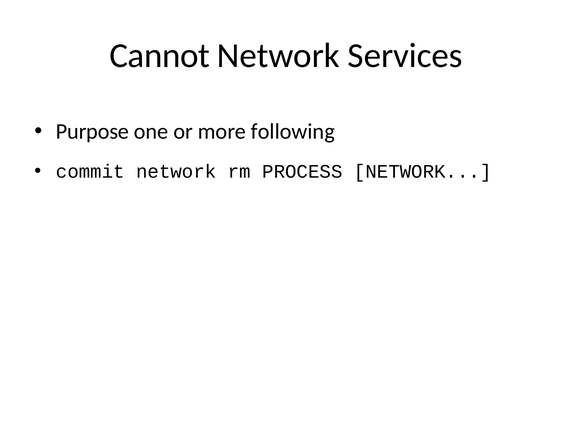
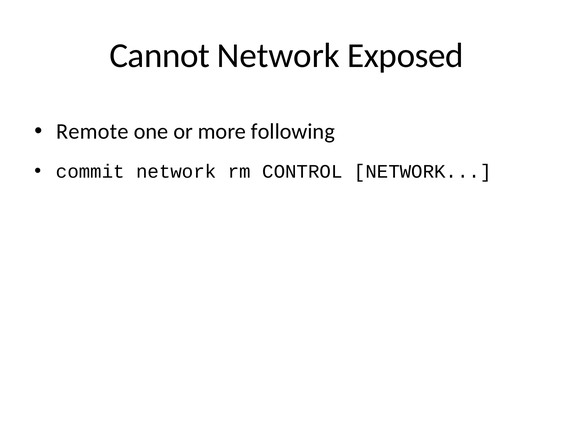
Services: Services -> Exposed (405, 55)
Purpose: Purpose -> Remote (92, 131)
PROCESS: PROCESS -> CONTROL (302, 171)
